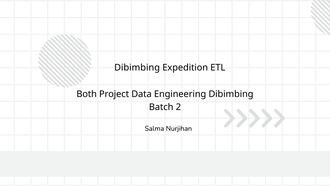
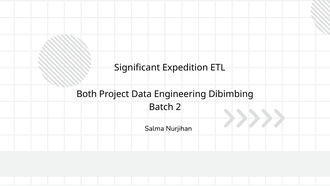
Dibimbing: Dibimbing -> Significant (137, 67)
